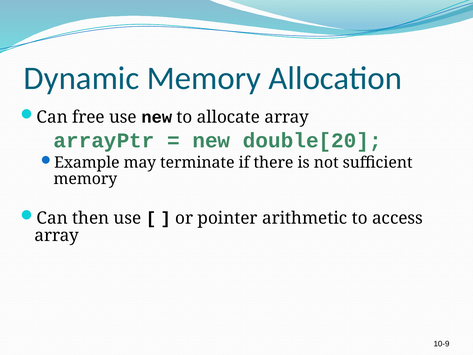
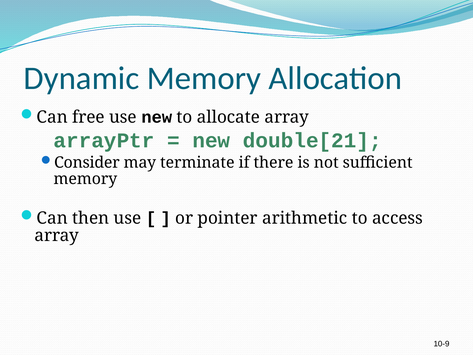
double[20: double[20 -> double[21 (312, 141)
Example: Example -> Consider (87, 163)
